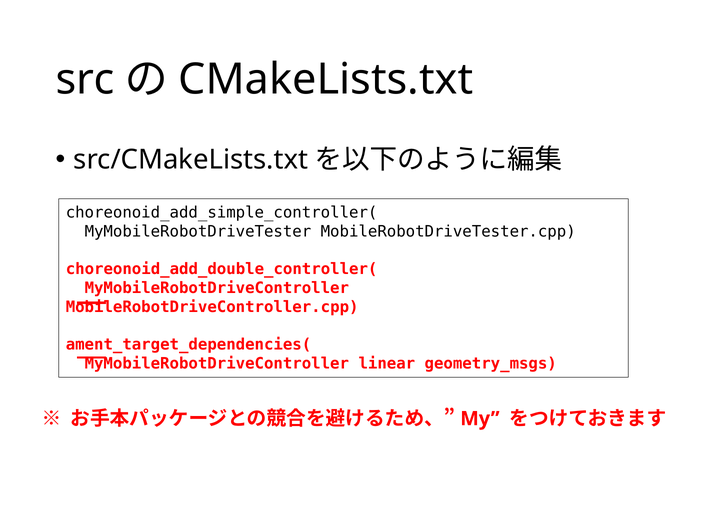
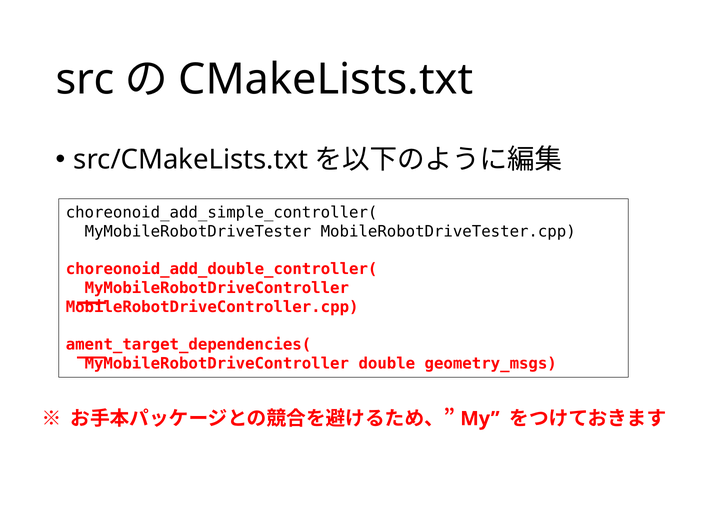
linear: linear -> double (387, 364)
